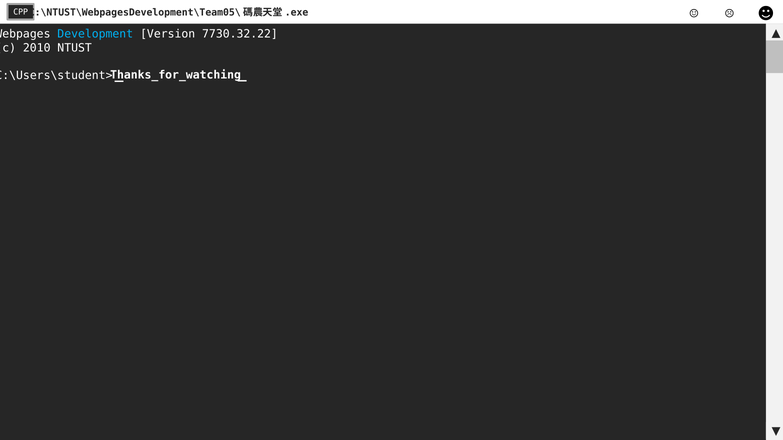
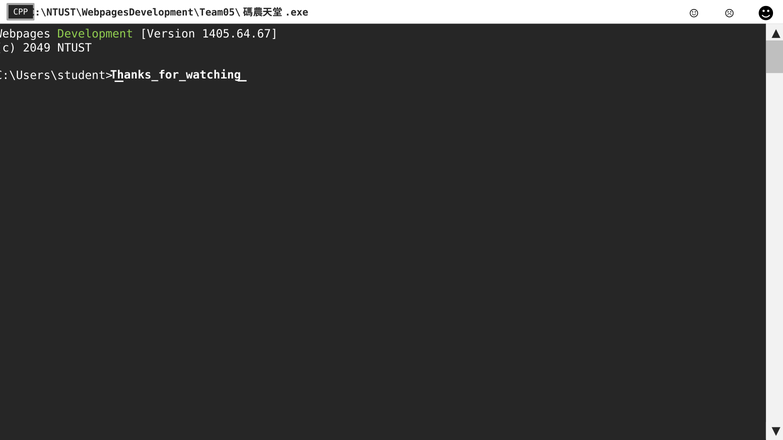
Development colour: light blue -> light green (95, 34)
7730.32.22: 7730.32.22 -> 1405.64.67 (240, 34)
2010: 2010 -> 2049 (37, 48)
